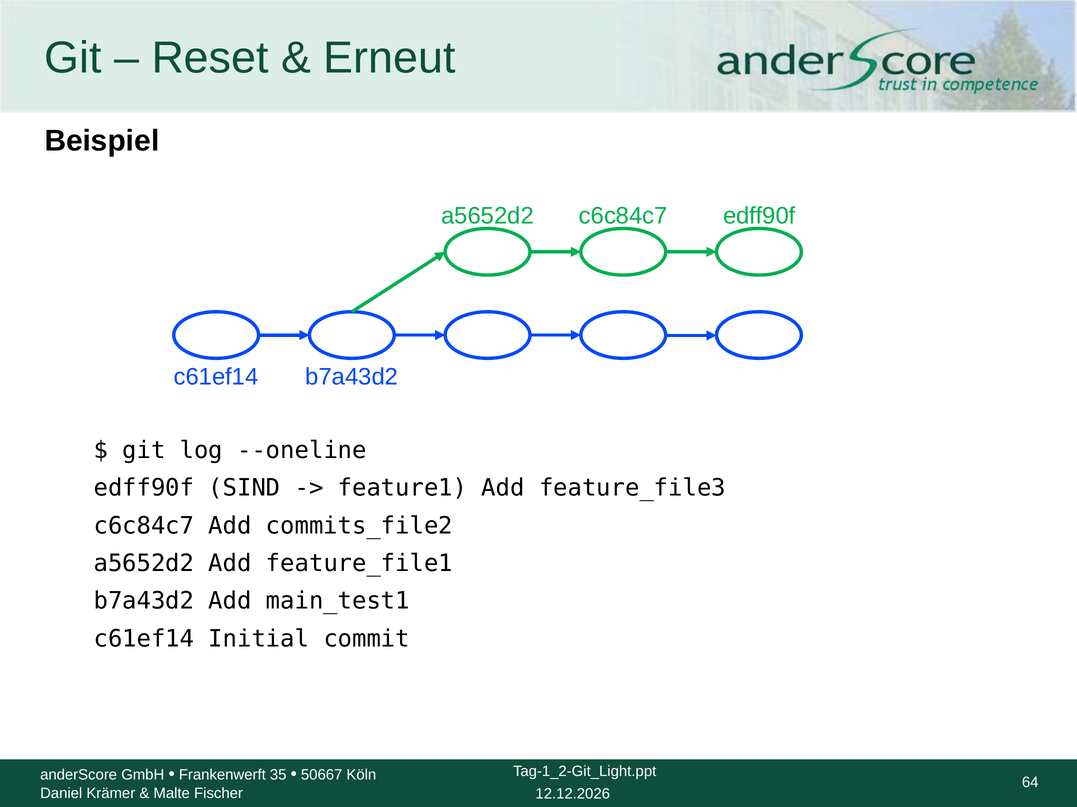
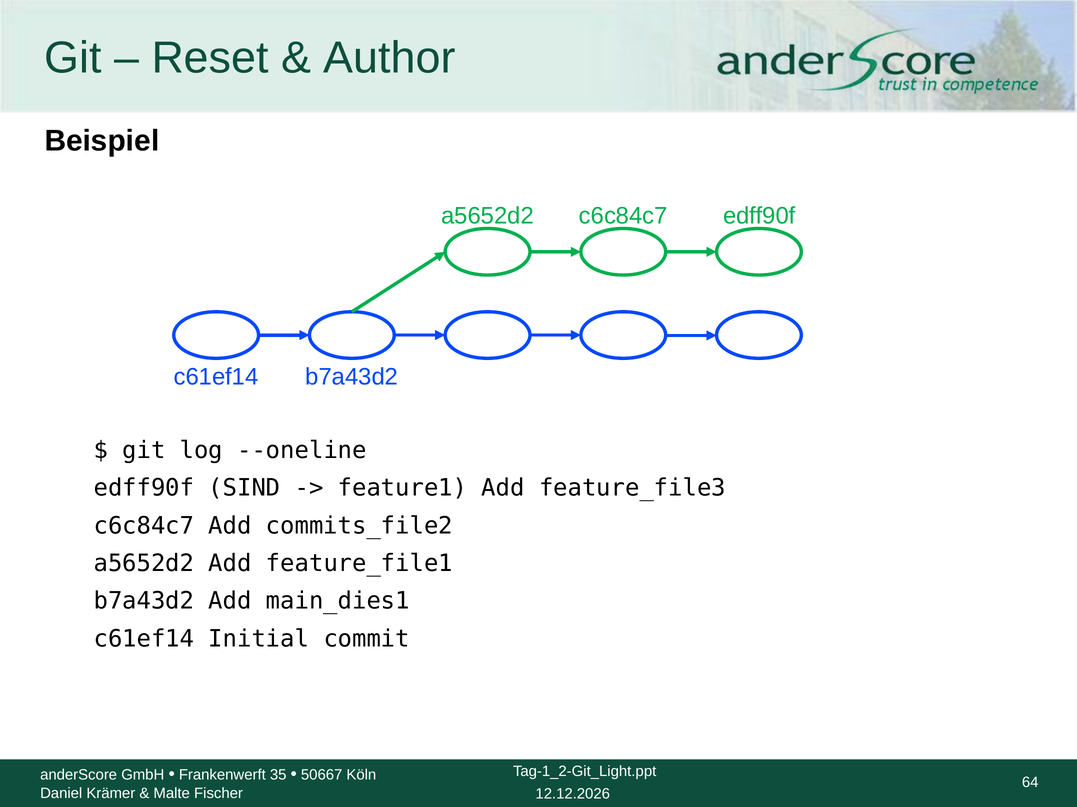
Erneut: Erneut -> Author (390, 58)
main_test1: main_test1 -> main_dies1 (338, 602)
